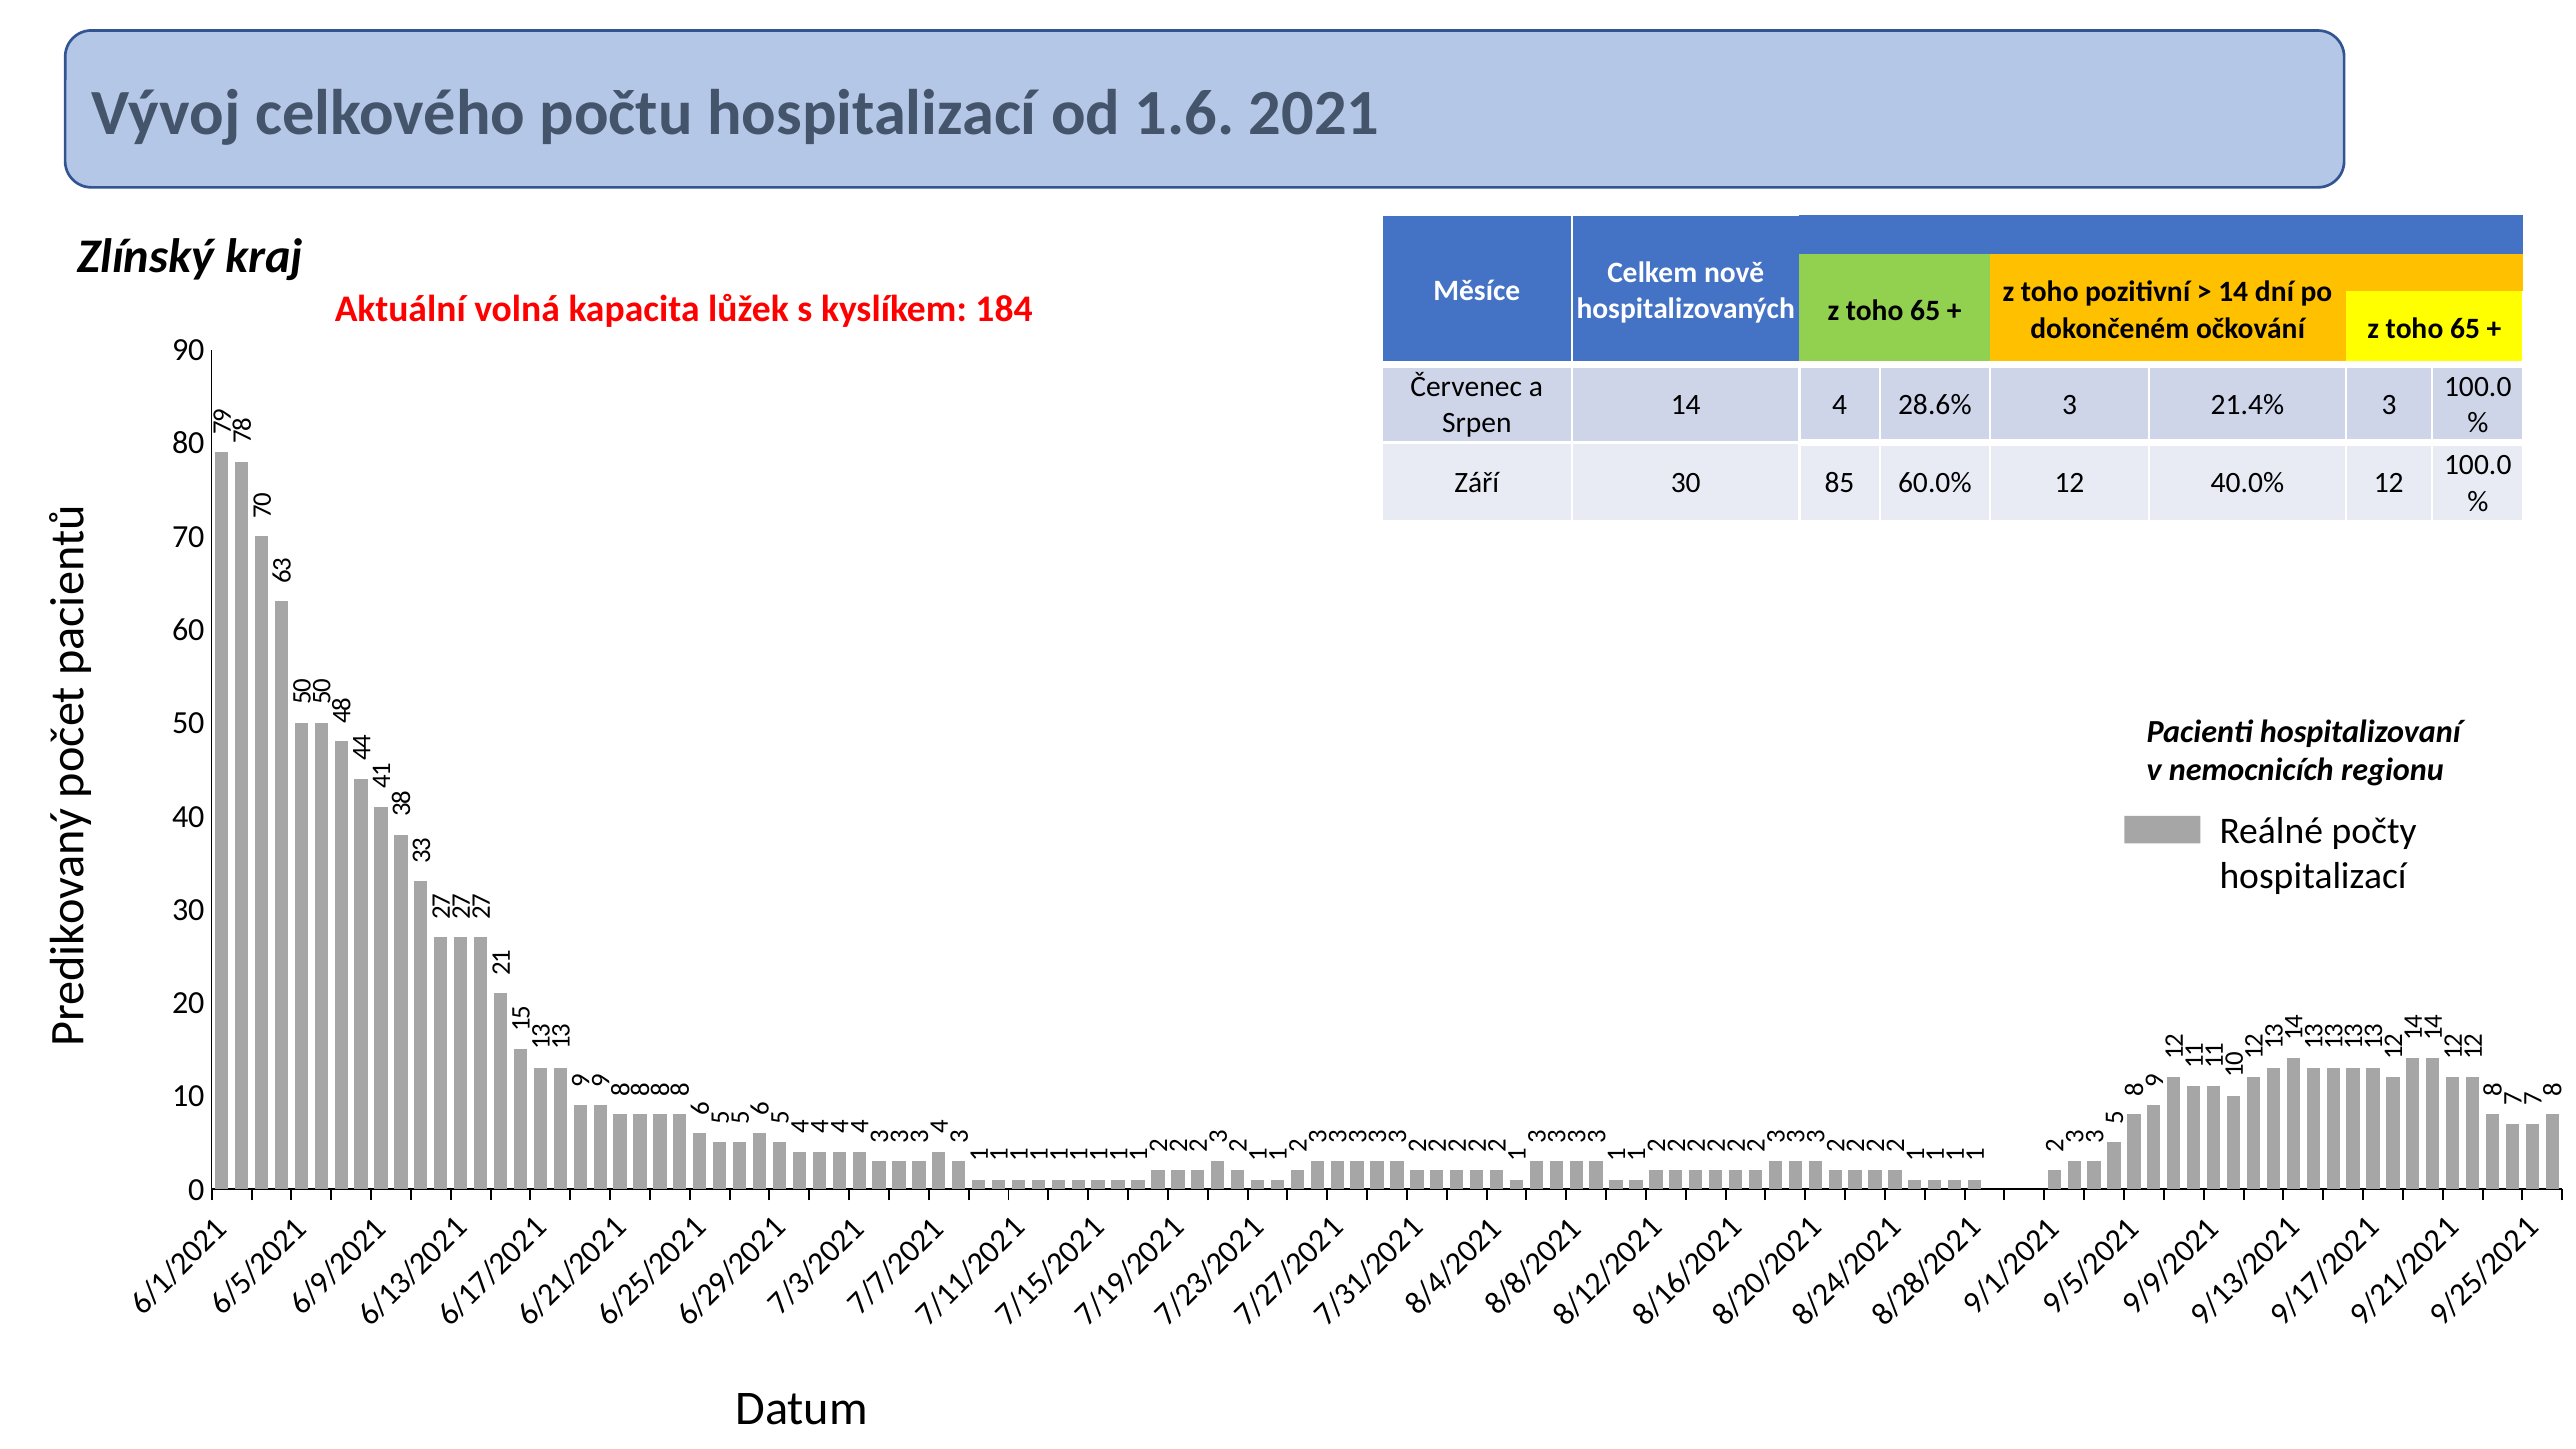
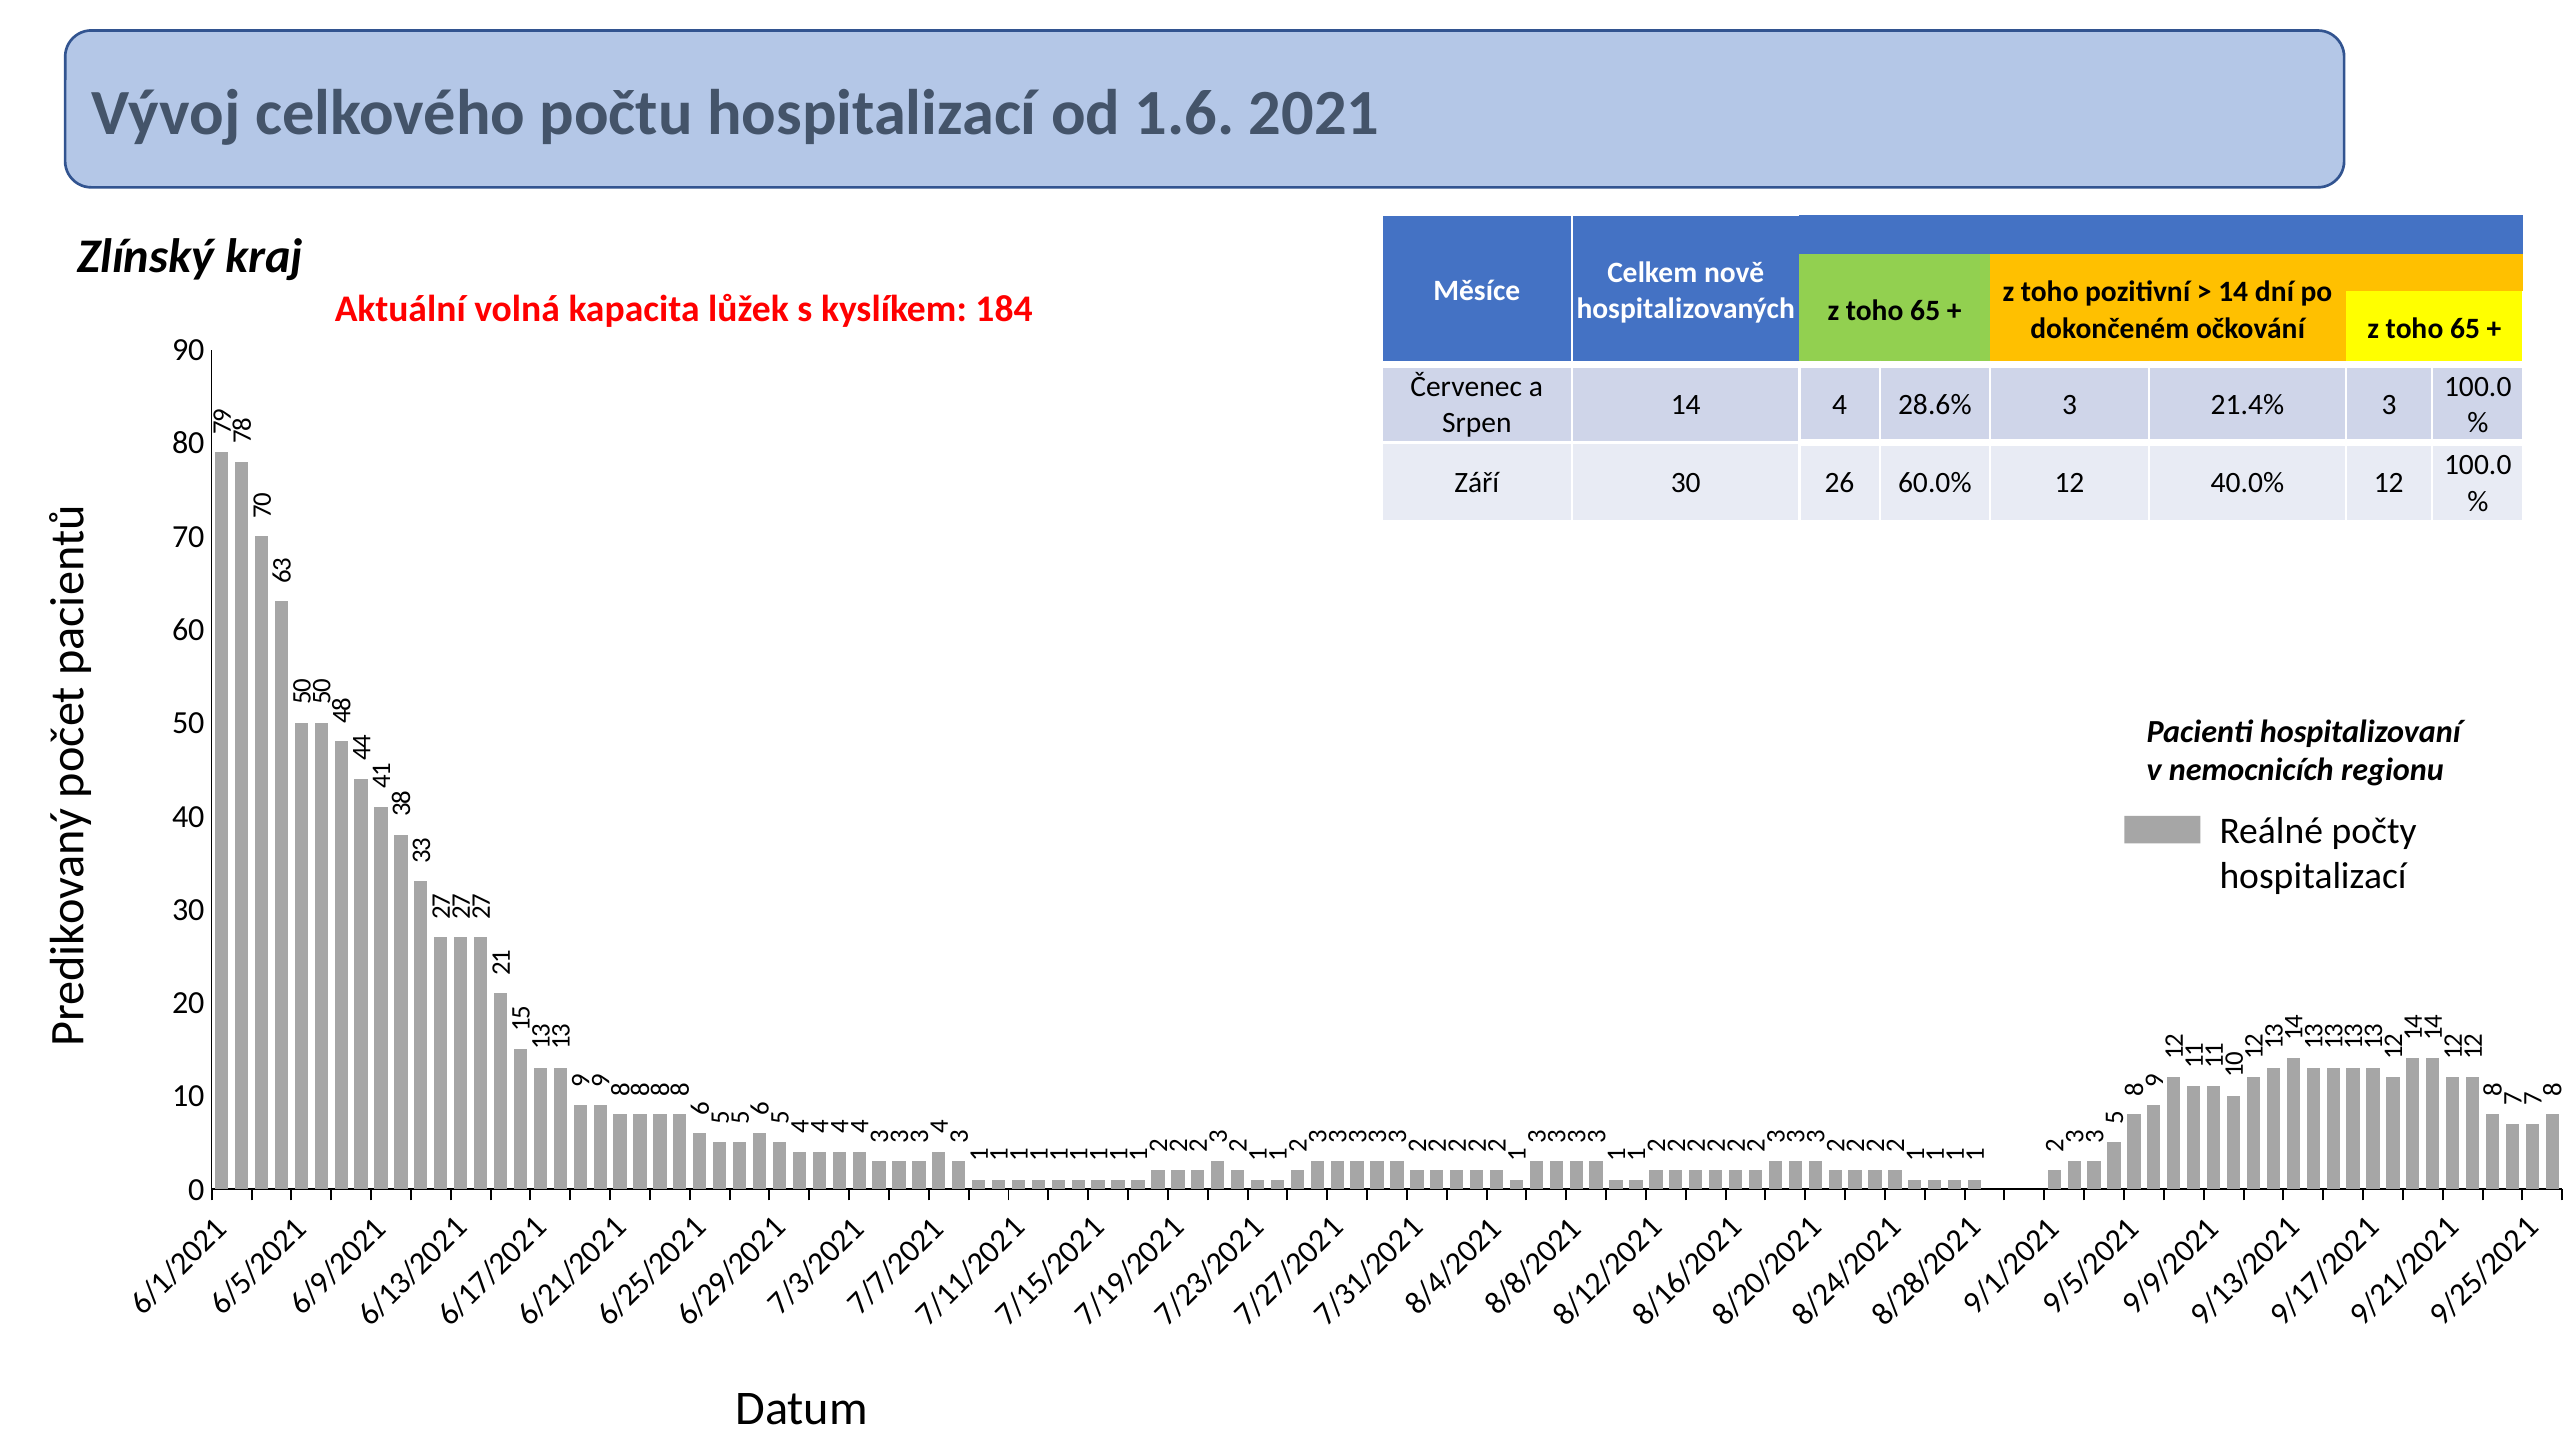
85: 85 -> 26 (1839, 483)
